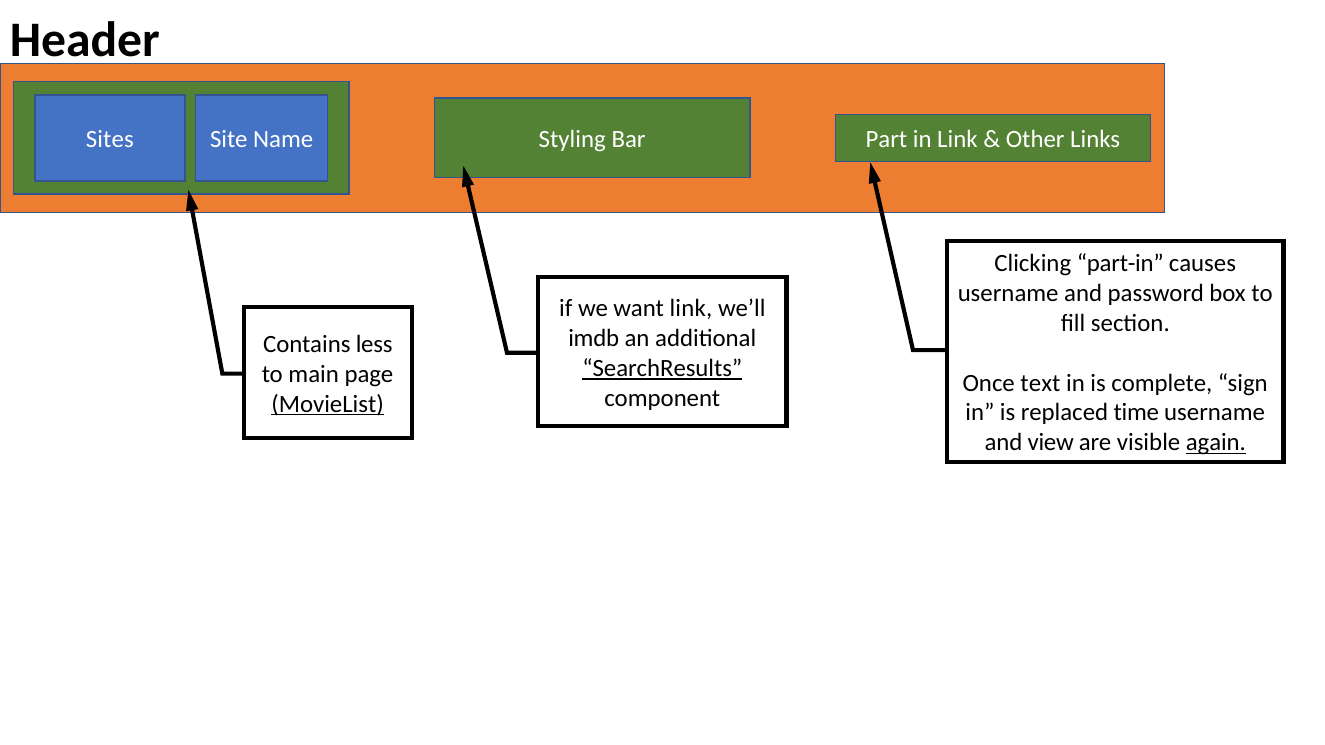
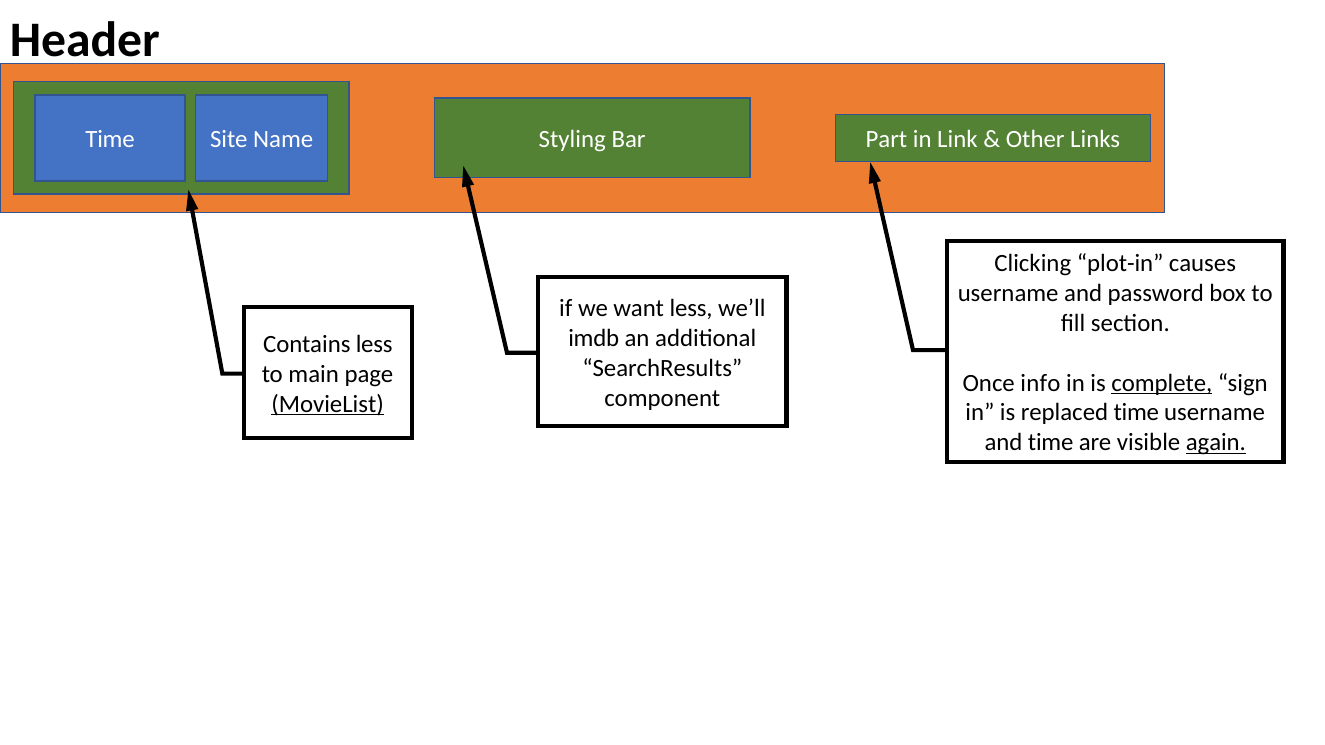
Sites: Sites -> Time (110, 140)
part-in: part-in -> plot-in (1120, 264)
want link: link -> less (691, 309)
SearchResults underline: present -> none (662, 368)
text: text -> info (1040, 383)
complete underline: none -> present (1162, 383)
and view: view -> time (1051, 443)
